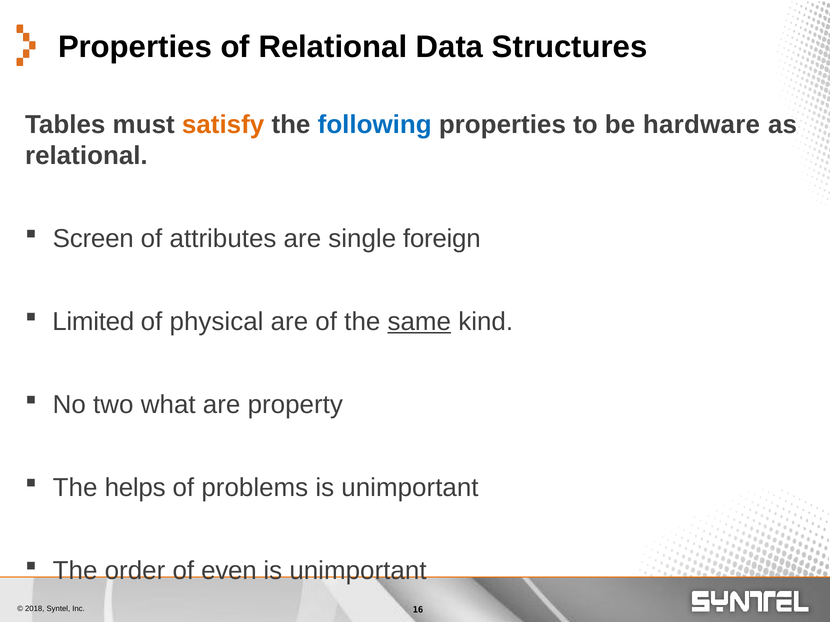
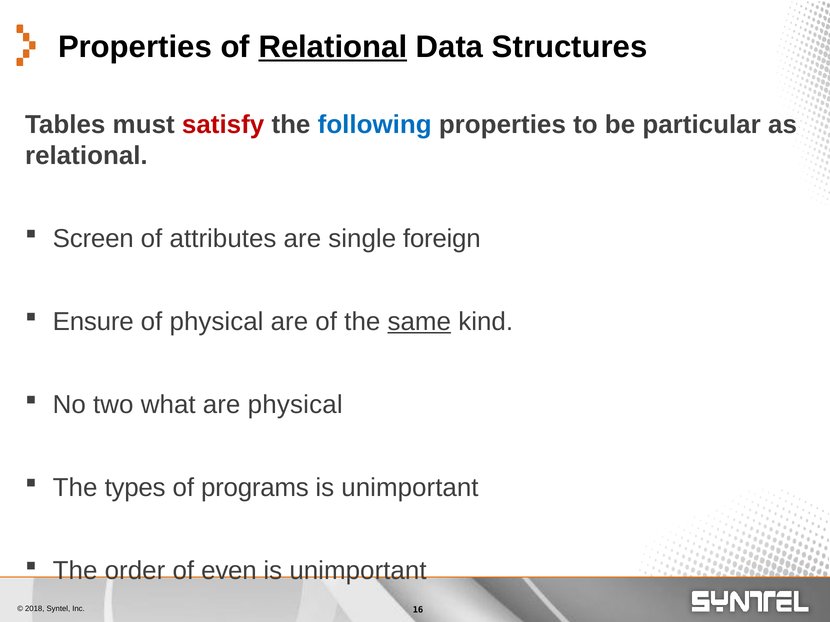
Relational underline: none -> present (333, 47)
satisfy colour: orange -> red (223, 125)
hardware: hardware -> particular (702, 125)
Limited: Limited -> Ensure (93, 322)
are property: property -> physical (295, 405)
helps: helps -> types (135, 488)
problems: problems -> programs (255, 488)
